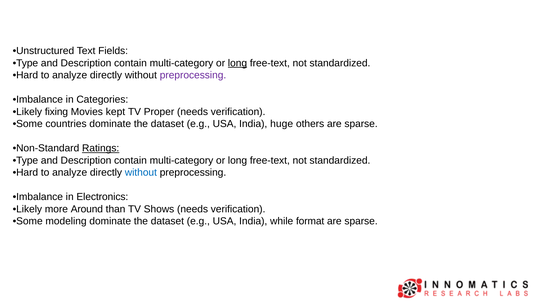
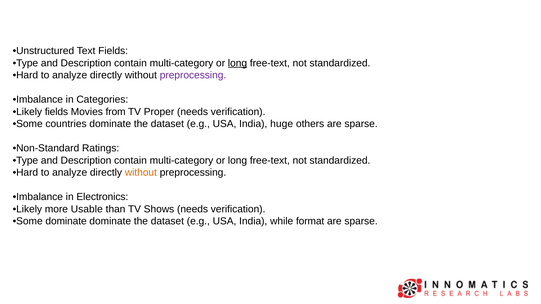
Likely fixing: fixing -> fields (56, 112)
kept: kept -> from (116, 112)
Ratings underline: present -> none (101, 148)
without colour: blue -> orange (141, 173)
Around: Around -> Usable (87, 209)
Some modeling: modeling -> dominate (66, 221)
